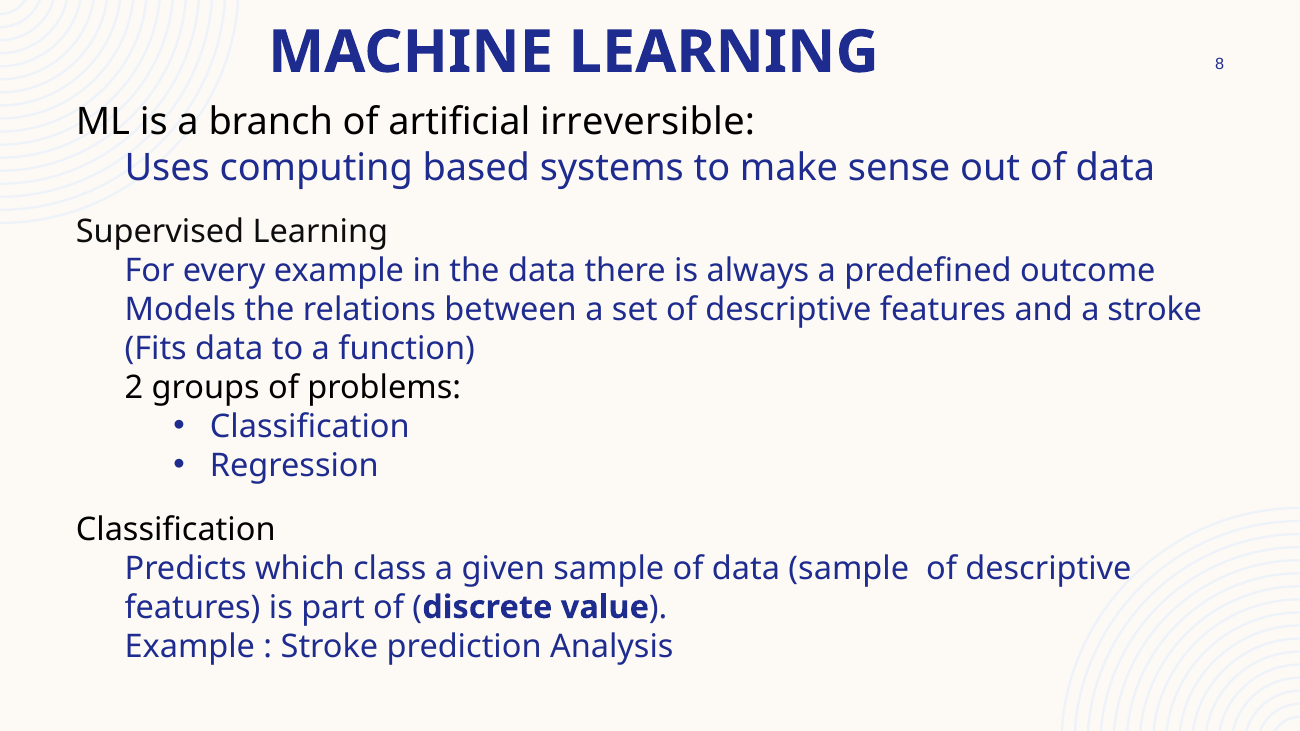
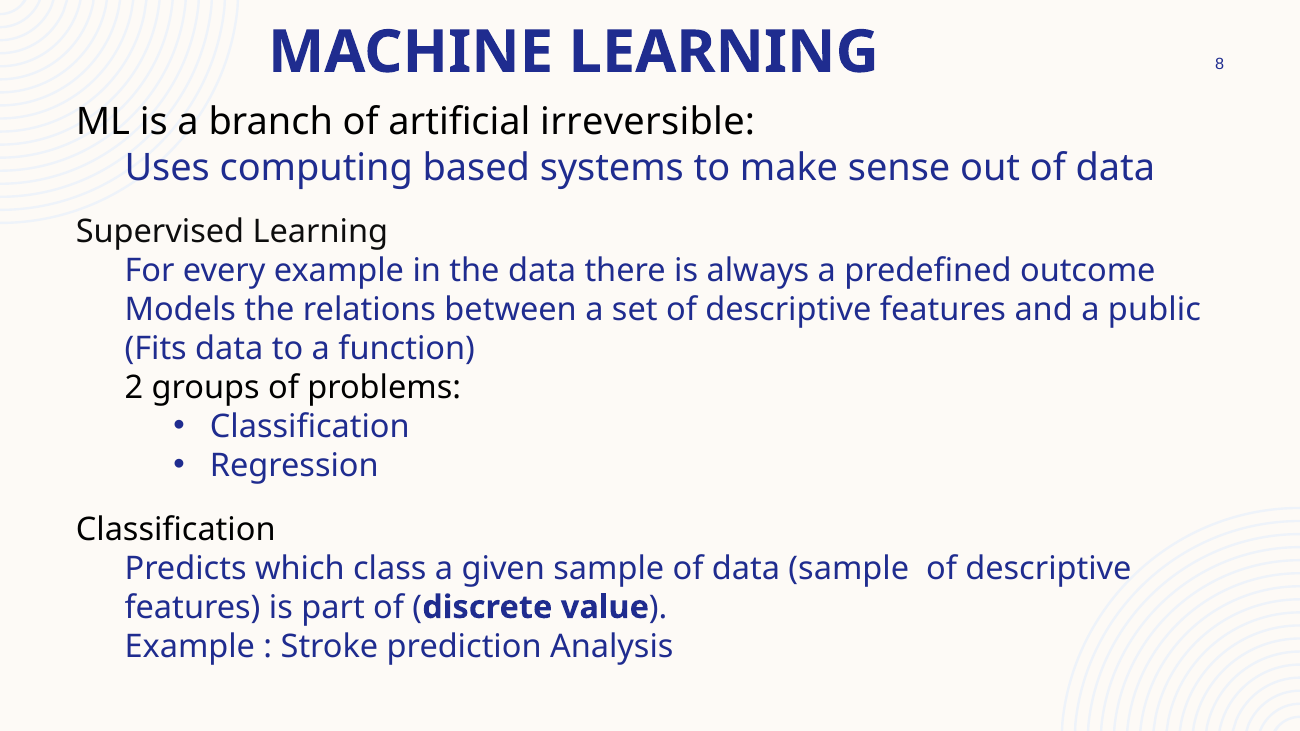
a stroke: stroke -> public (1154, 310)
